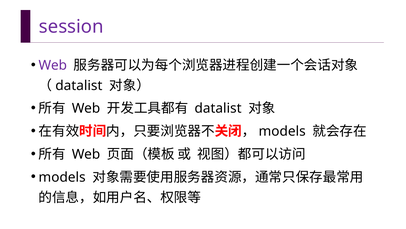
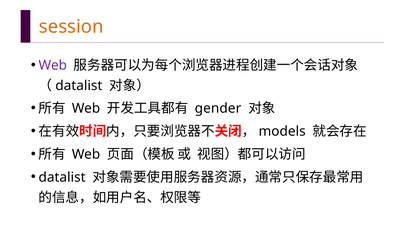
session colour: purple -> orange (71, 27)
datalist: datalist -> gender (218, 108)
models: models -> datalist (62, 177)
